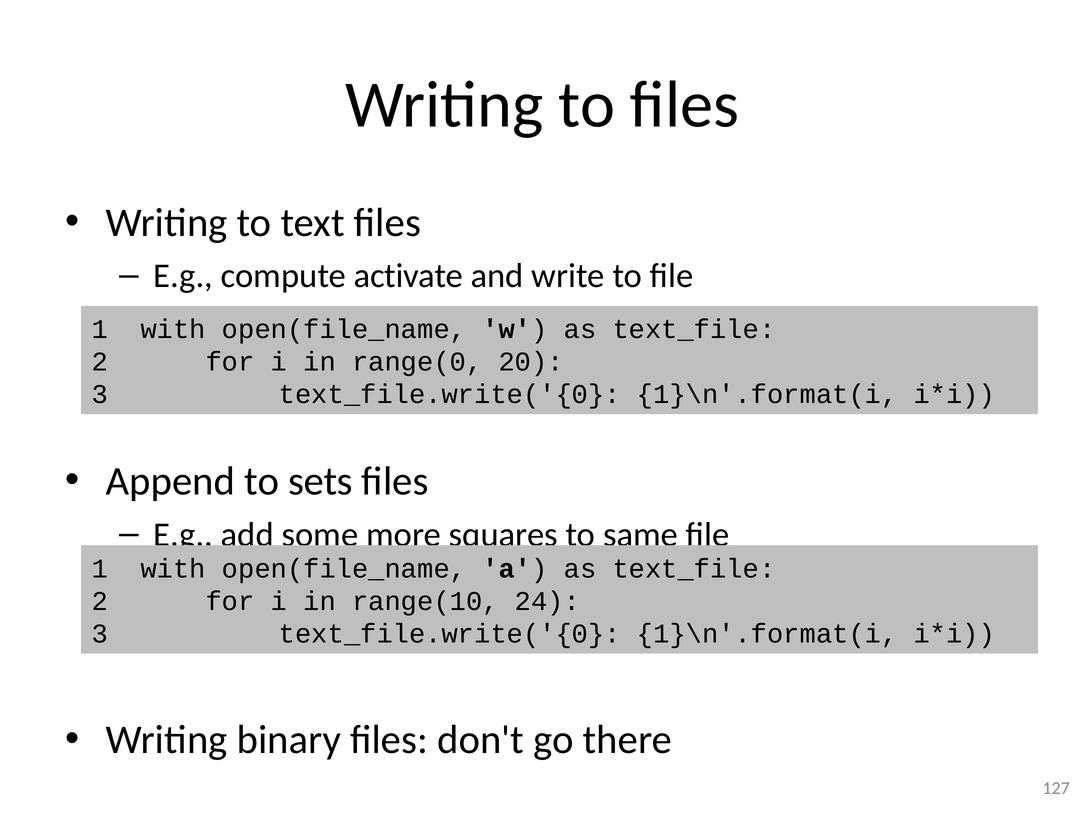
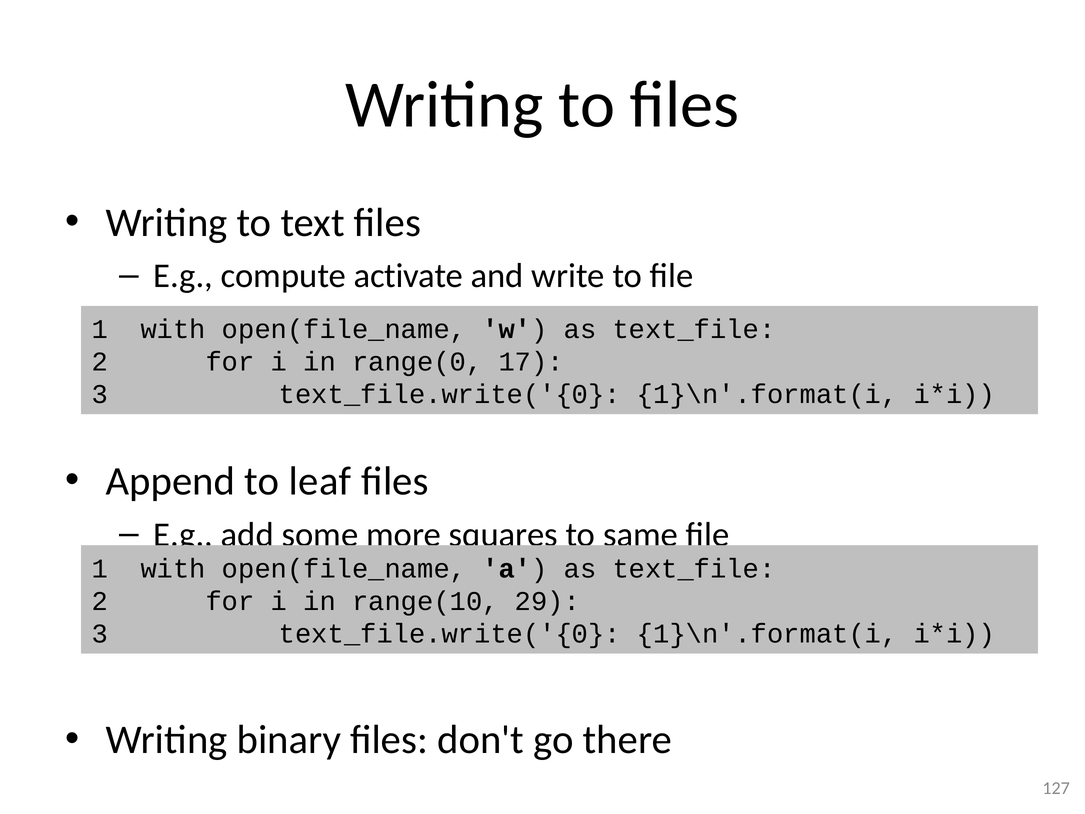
20: 20 -> 17 (531, 362)
sets: sets -> leaf (320, 481)
24: 24 -> 29 (547, 601)
